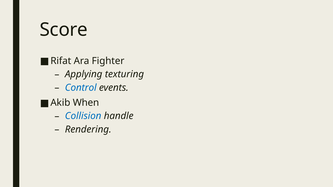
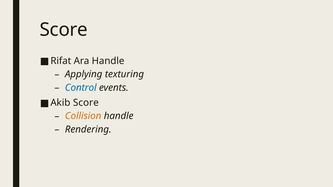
Ara Fighter: Fighter -> Handle (108, 61)
Akib When: When -> Score (86, 103)
Collision colour: blue -> orange (83, 116)
